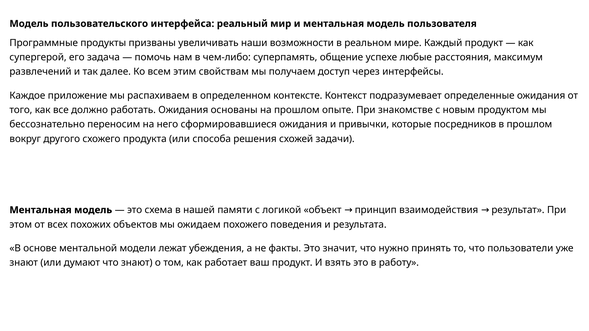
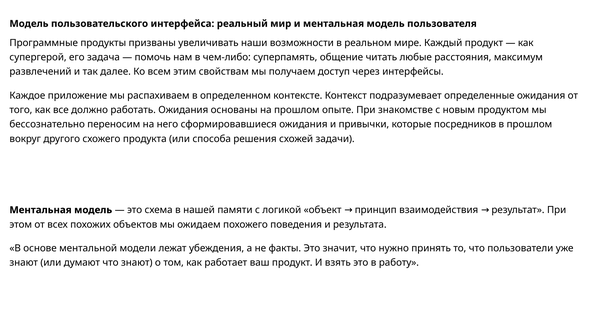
успехе: успехе -> читать (381, 57)
